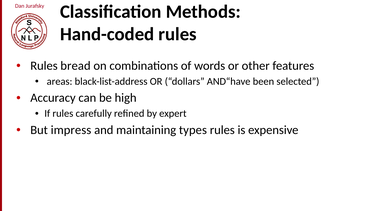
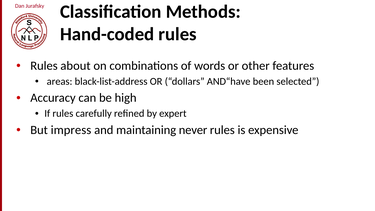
bread: bread -> about (76, 66)
types: types -> never (193, 130)
